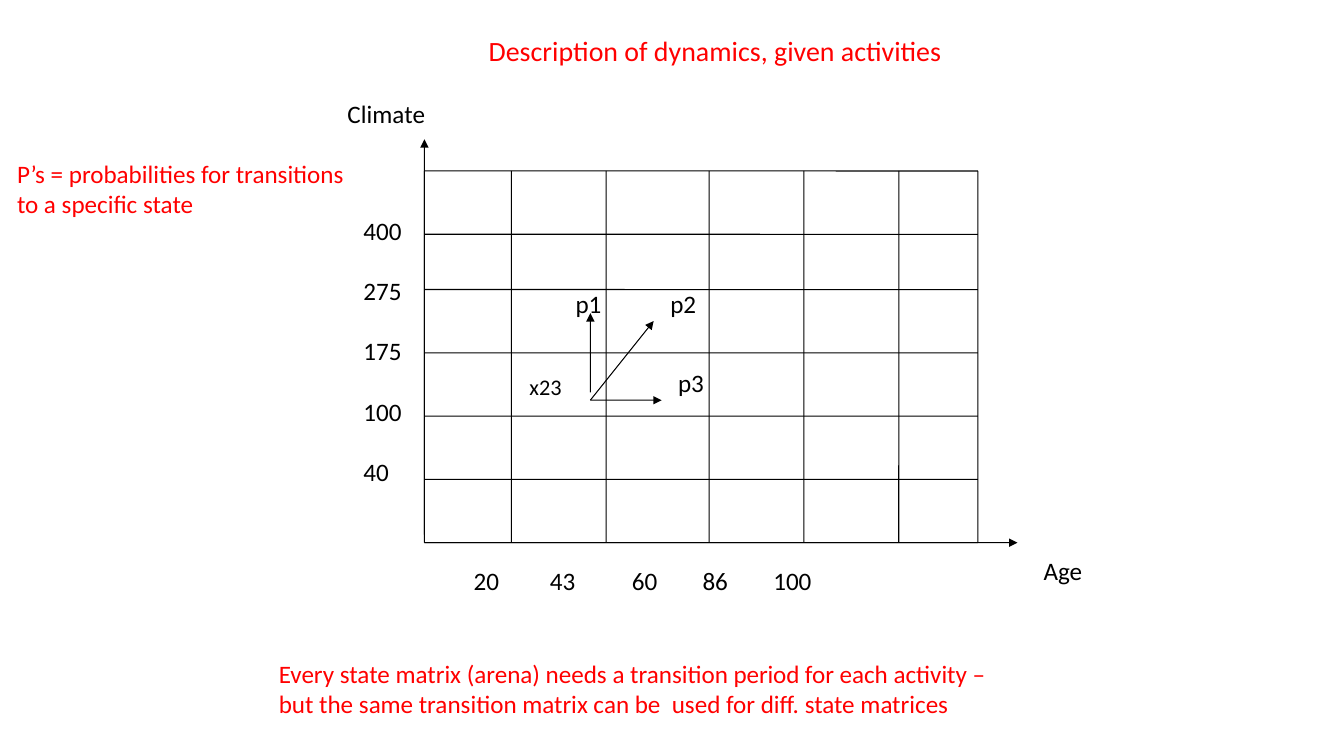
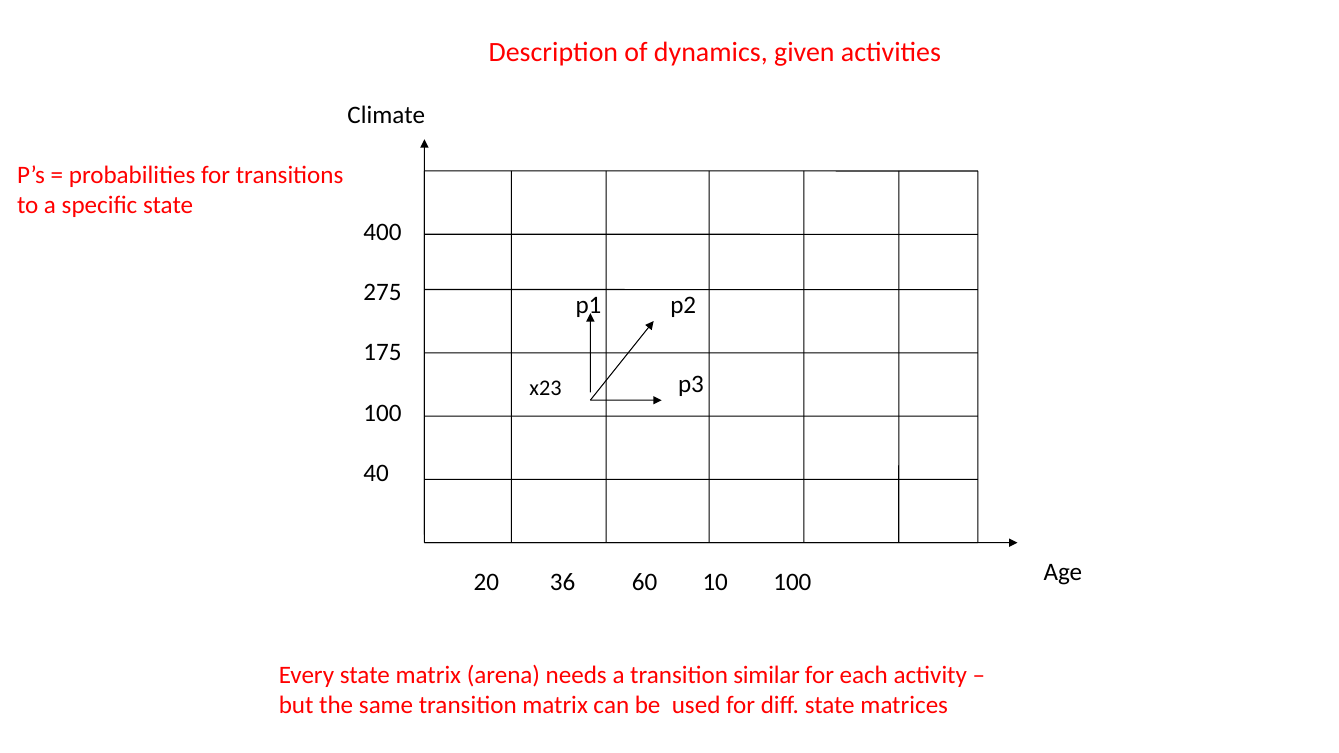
43: 43 -> 36 (563, 582)
86: 86 -> 10 (715, 582)
period: period -> similar (767, 675)
